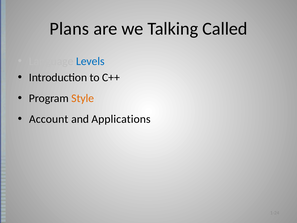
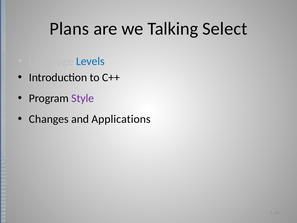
Called: Called -> Select (225, 29)
Style colour: orange -> purple (83, 98)
Account: Account -> Changes (49, 119)
